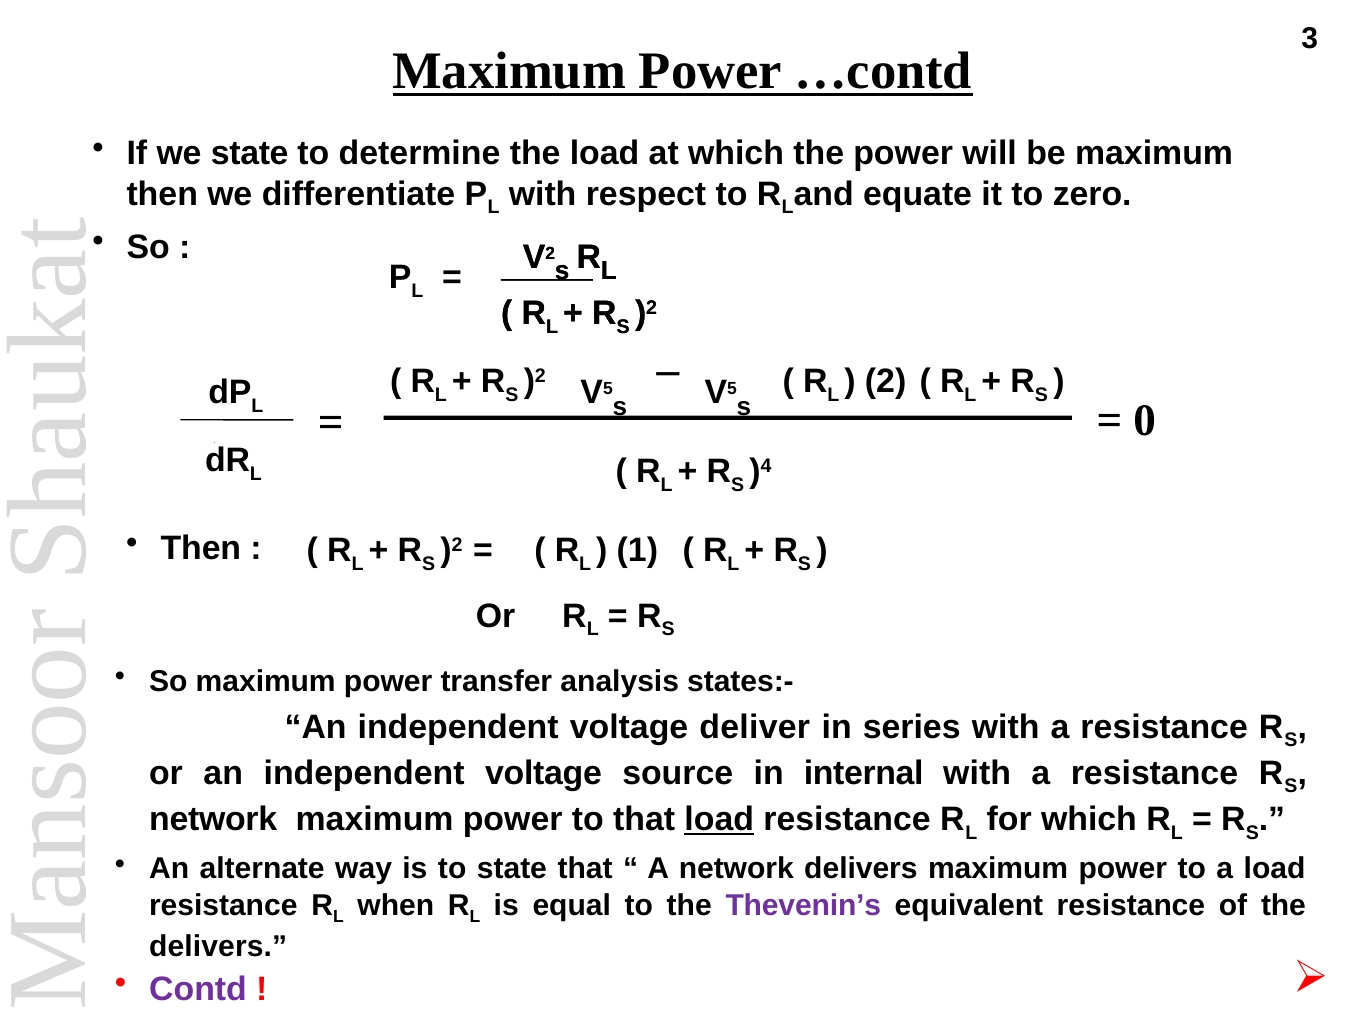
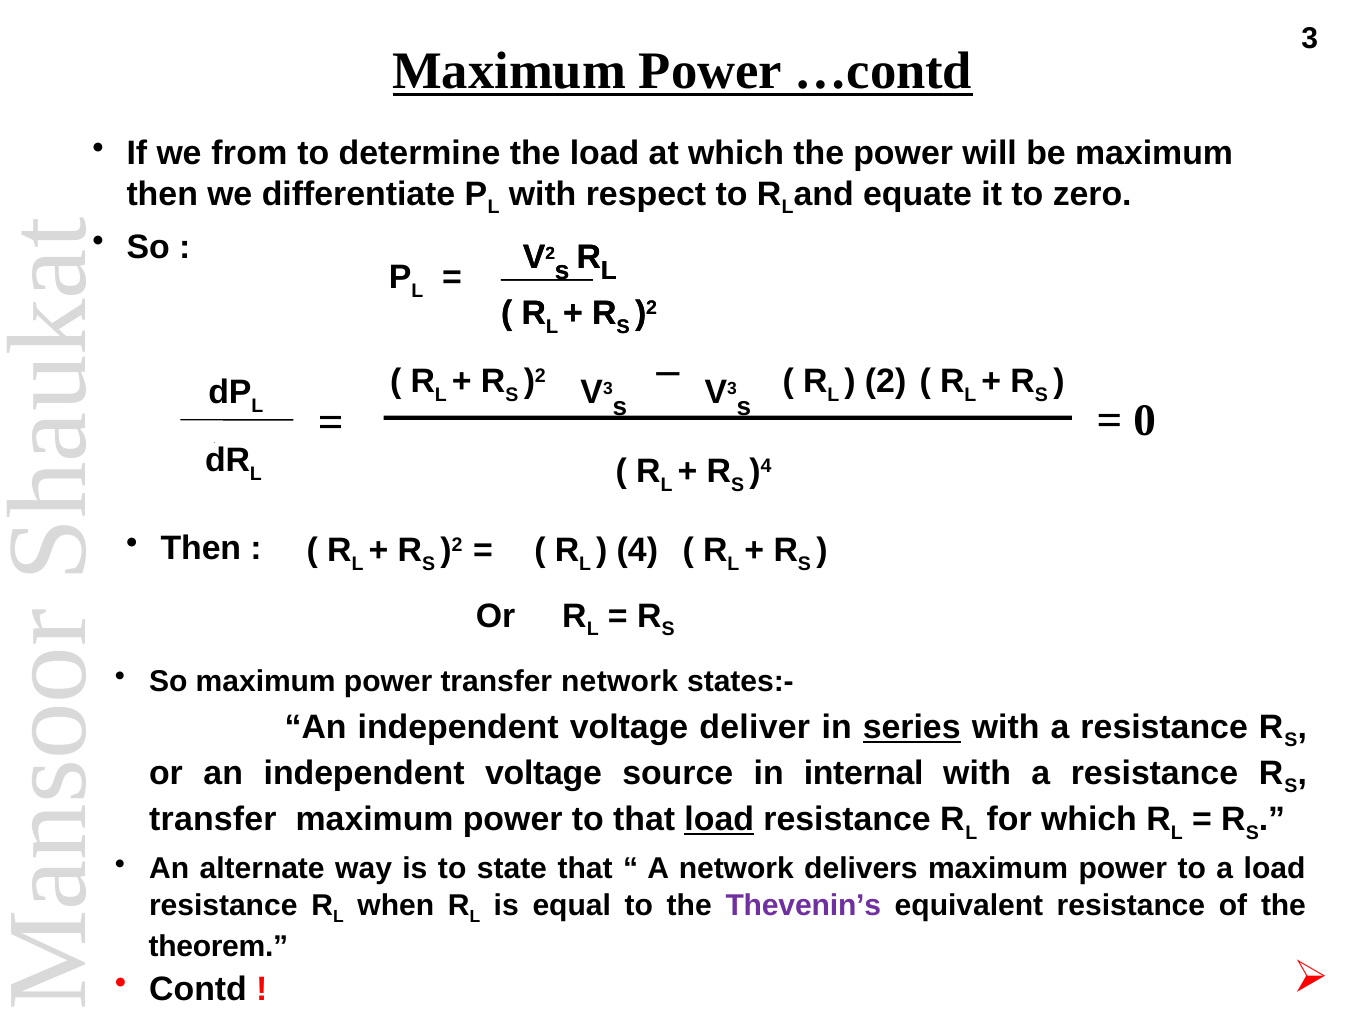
we state: state -> from (249, 153)
5: 5 -> 3 (608, 389)
5: 5 -> 3 (732, 389)
1: 1 -> 4 (637, 550)
transfer analysis: analysis -> network (620, 681)
series underline: none -> present (912, 727)
network: network -> transfer (213, 819)
delivers: delivers -> theorem (218, 946)
Contd colour: purple -> black (198, 988)
